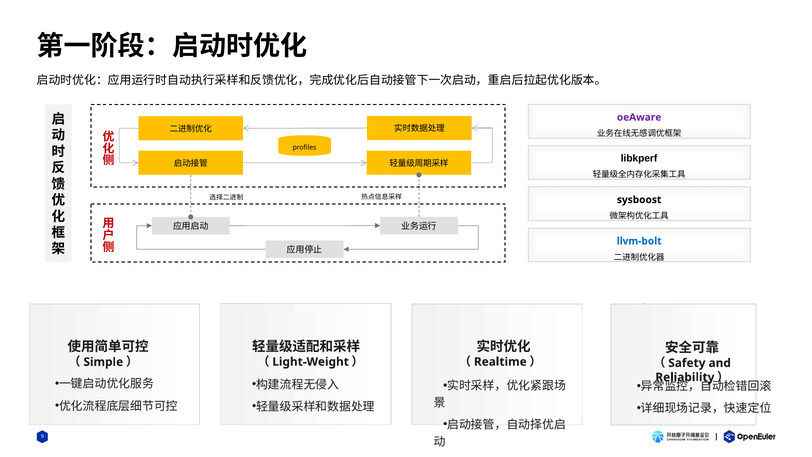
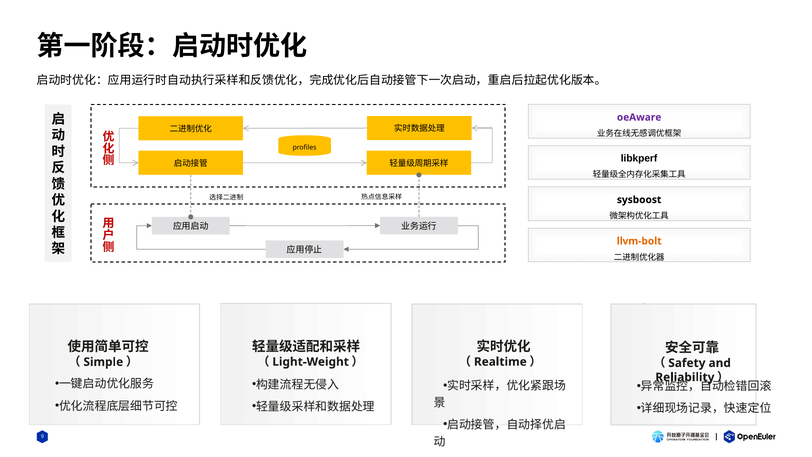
llvm-bolt colour: blue -> orange (639, 241)
